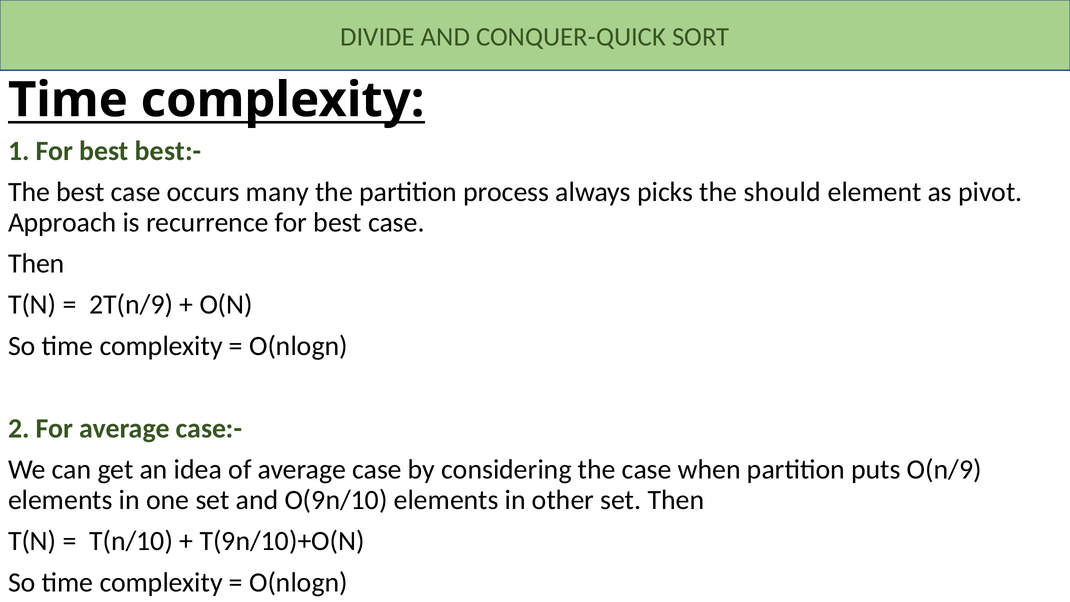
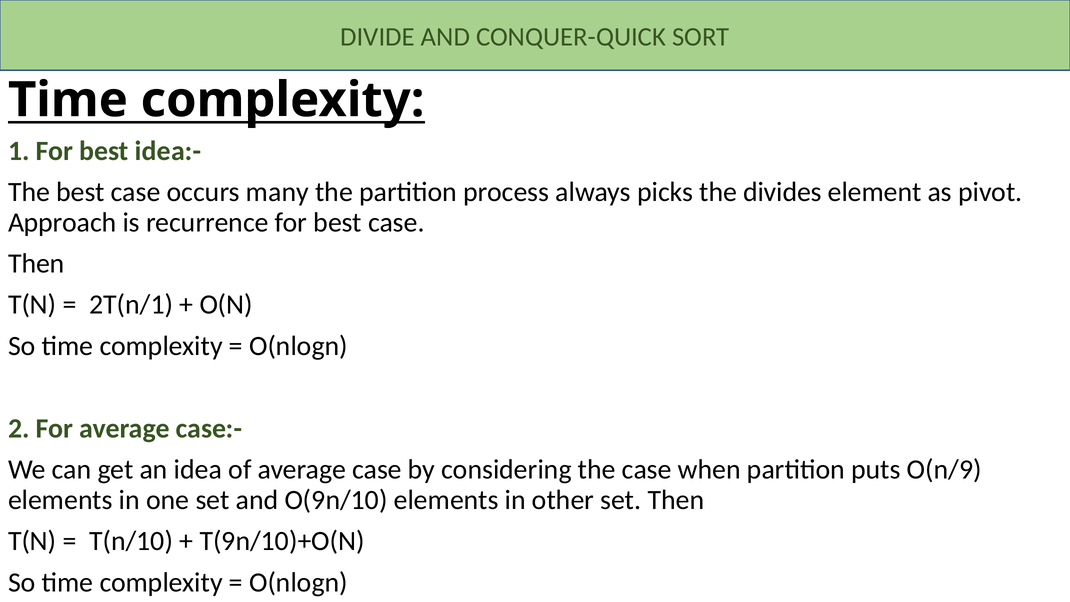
best:-: best:- -> idea:- (168, 151)
should: should -> divides (782, 192)
2T(n/9: 2T(n/9 -> 2T(n/1 (131, 305)
